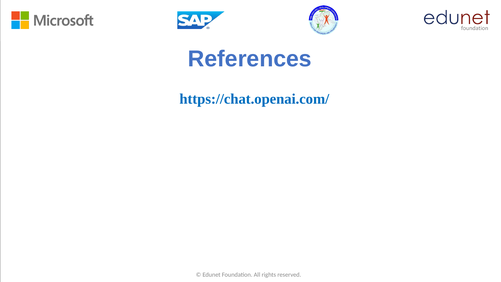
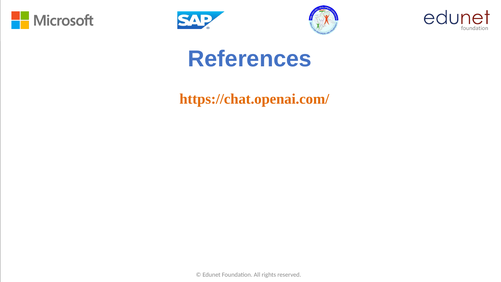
https://chat.openai.com/ colour: blue -> orange (254, 99)
